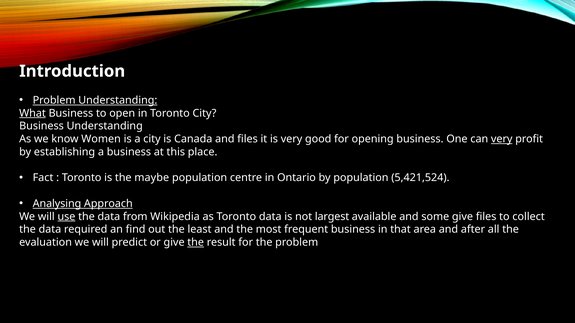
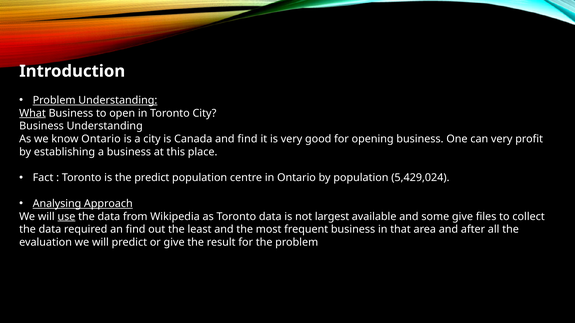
know Women: Women -> Ontario (101, 139)
and files: files -> find (247, 139)
very underline: present -> none (502, 139)
the maybe: maybe -> predict (152, 178)
5,421,524: 5,421,524 -> 5,429,024 (420, 178)
the underline: present -> none (196, 243)
